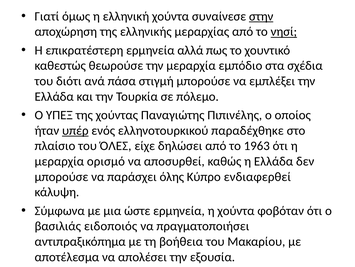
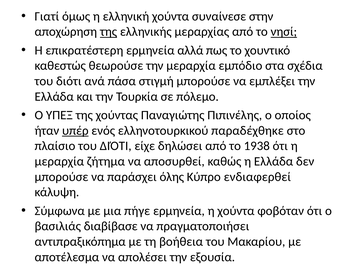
στην underline: present -> none (261, 16)
της underline: none -> present (109, 32)
πλαίσιο του ΌΛΕΣ: ΌΛΕΣ -> ΔΙΌΤΙ (116, 146)
1963: 1963 -> 1938 (257, 146)
ορισμό: ορισμό -> ζήτημα (106, 161)
ώστε: ώστε -> πήγε (137, 210)
ειδοποιός: ειδοποιός -> διαβίβασε (111, 226)
